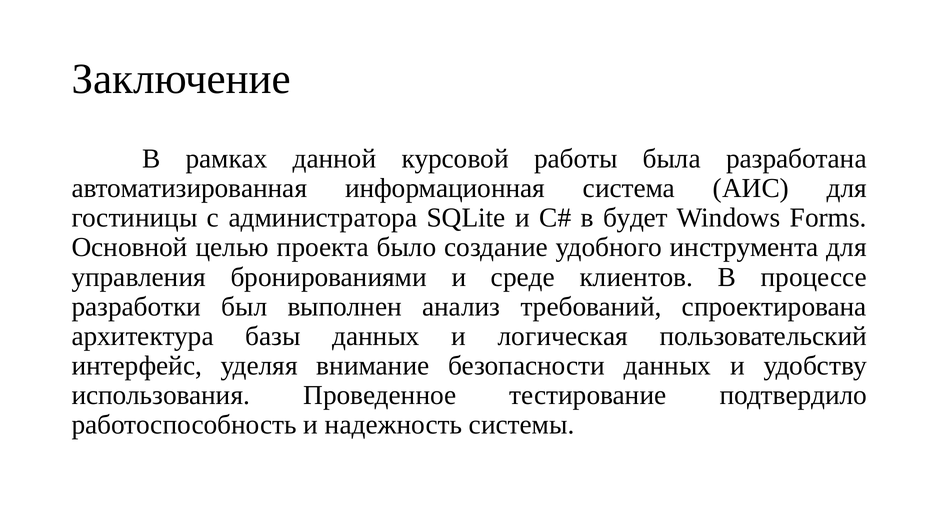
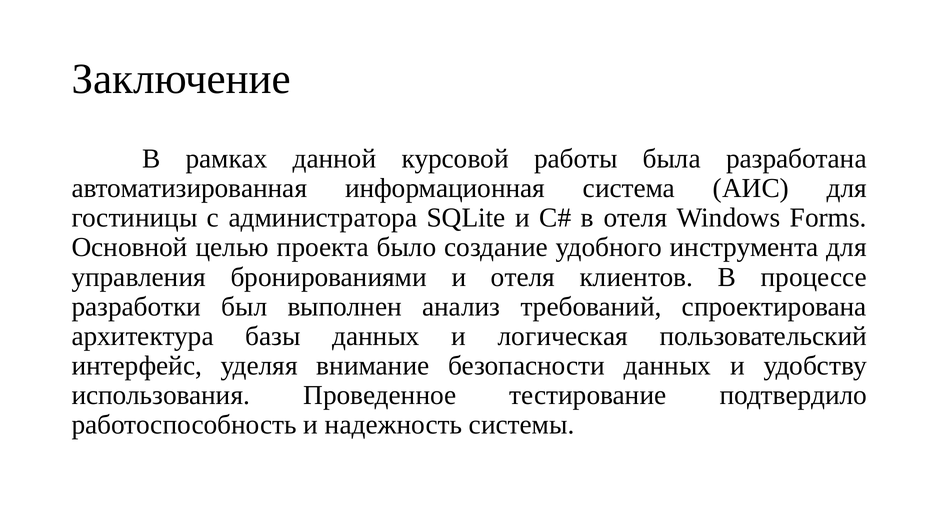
в будет: будет -> отеля (635, 218)
и среде: среде -> отеля (523, 277)
